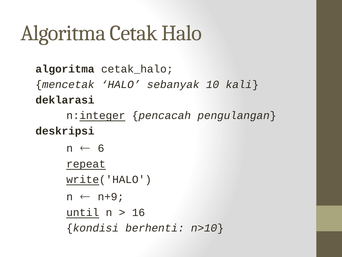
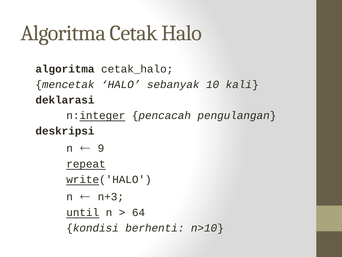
6: 6 -> 9 (101, 148)
n+9: n+9 -> n+3 (111, 196)
16: 16 -> 64 (138, 212)
